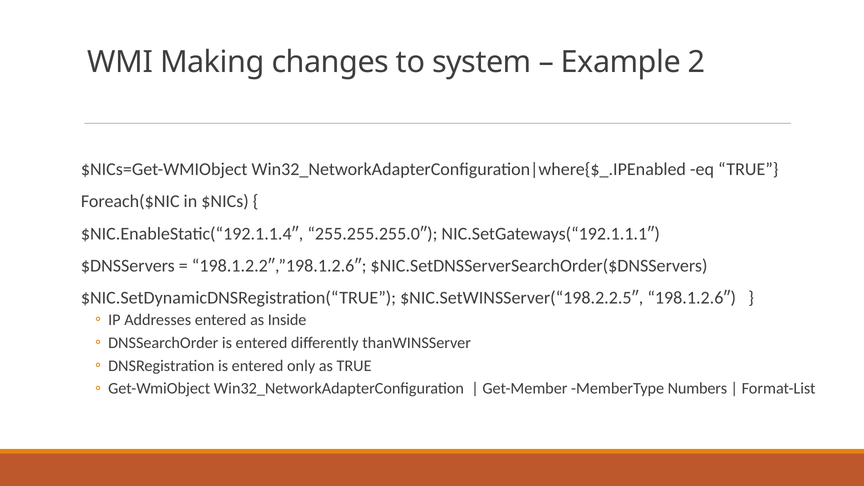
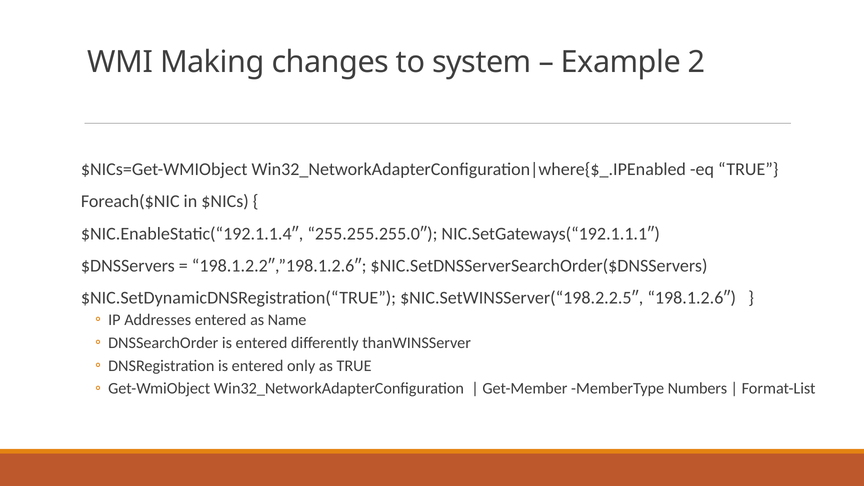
Inside: Inside -> Name (287, 320)
